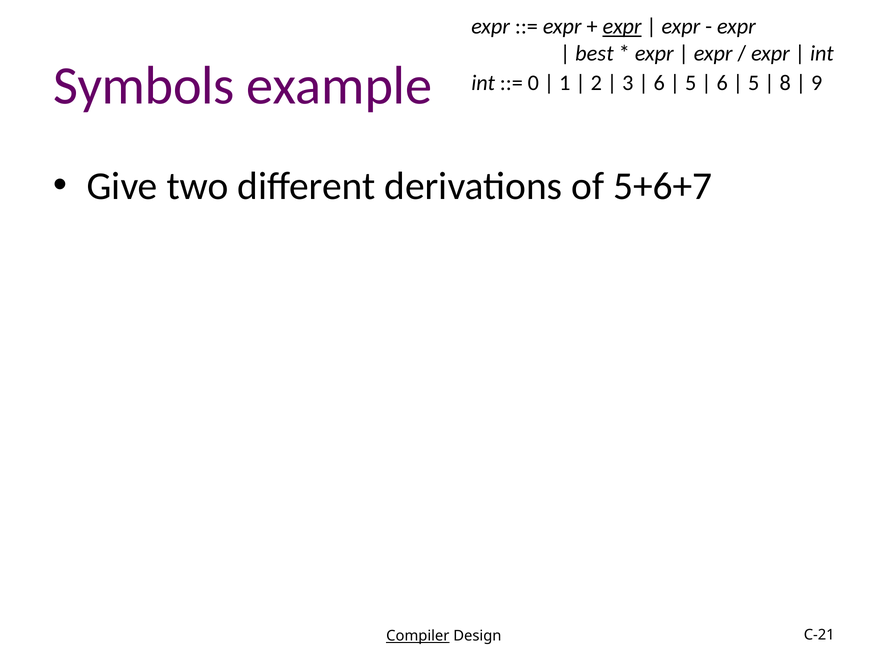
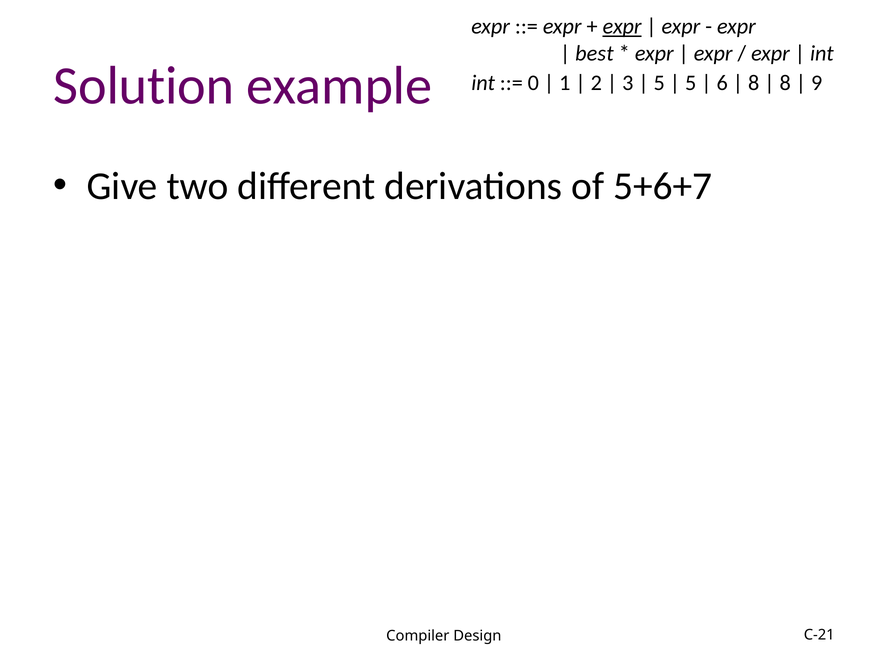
Symbols: Symbols -> Solution (144, 86)
6: 6 -> 5 (659, 83)
5: 5 -> 8 (754, 83)
Compiler underline: present -> none (418, 636)
